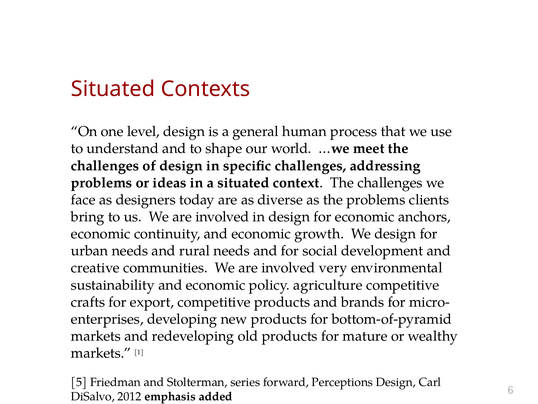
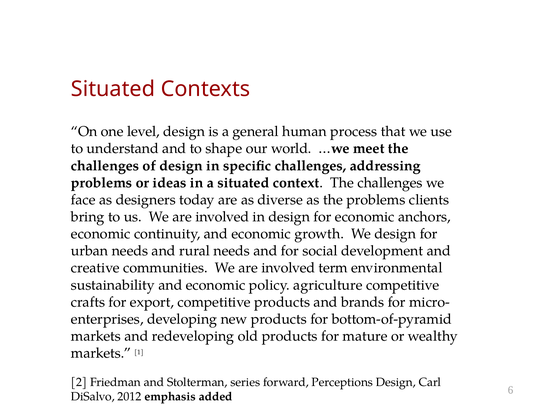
very: very -> term (333, 268)
5: 5 -> 2 (79, 382)
